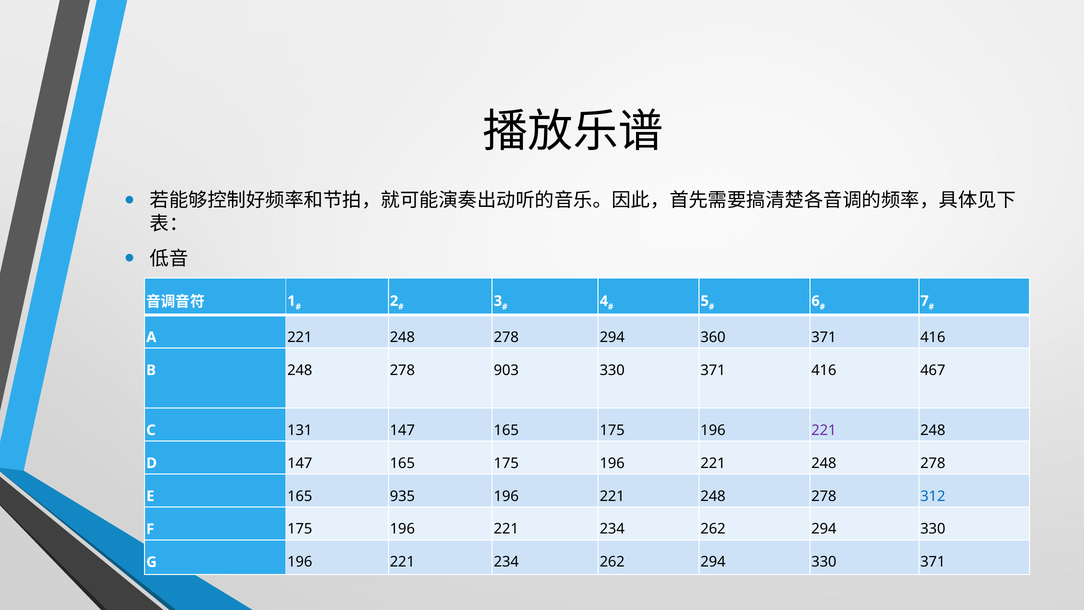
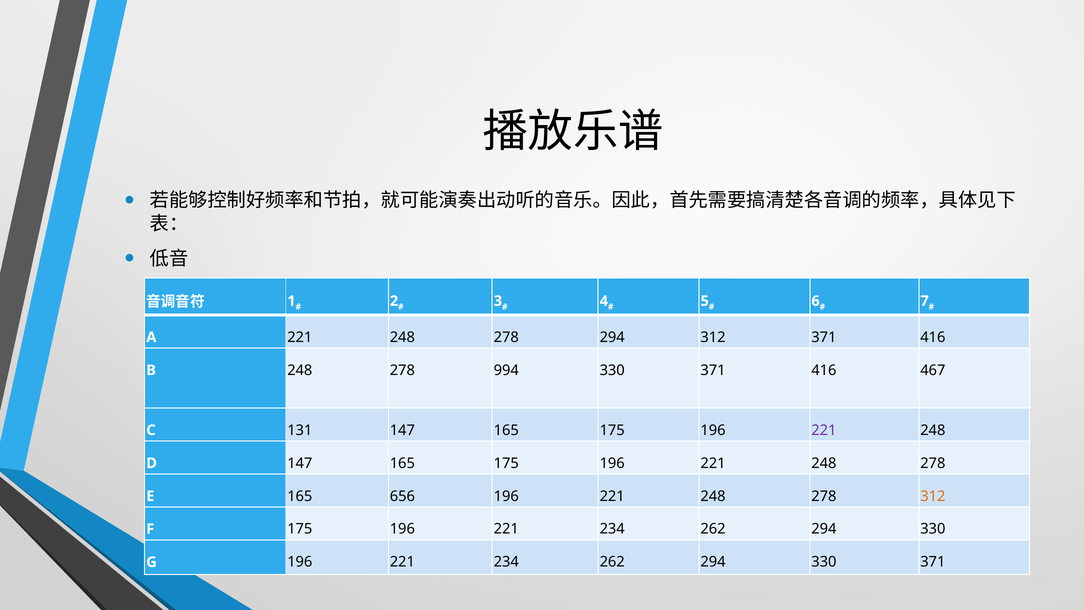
294 360: 360 -> 312 (713, 337)
903: 903 -> 994 (506, 370)
935: 935 -> 656 (402, 496)
312 colour: blue -> orange (933, 496)
